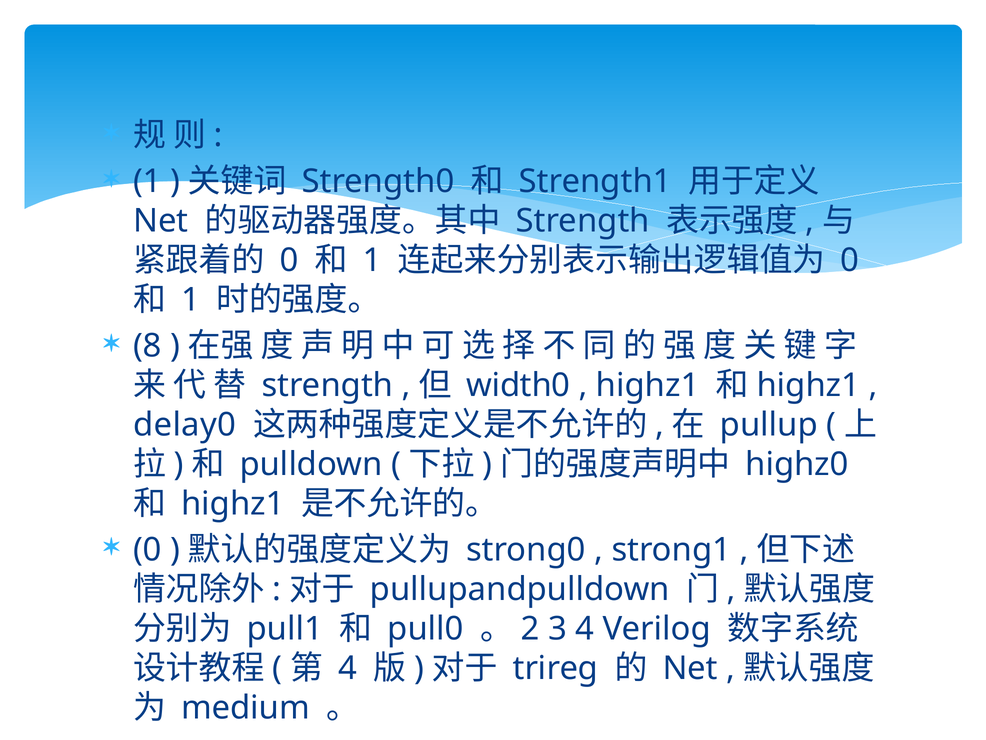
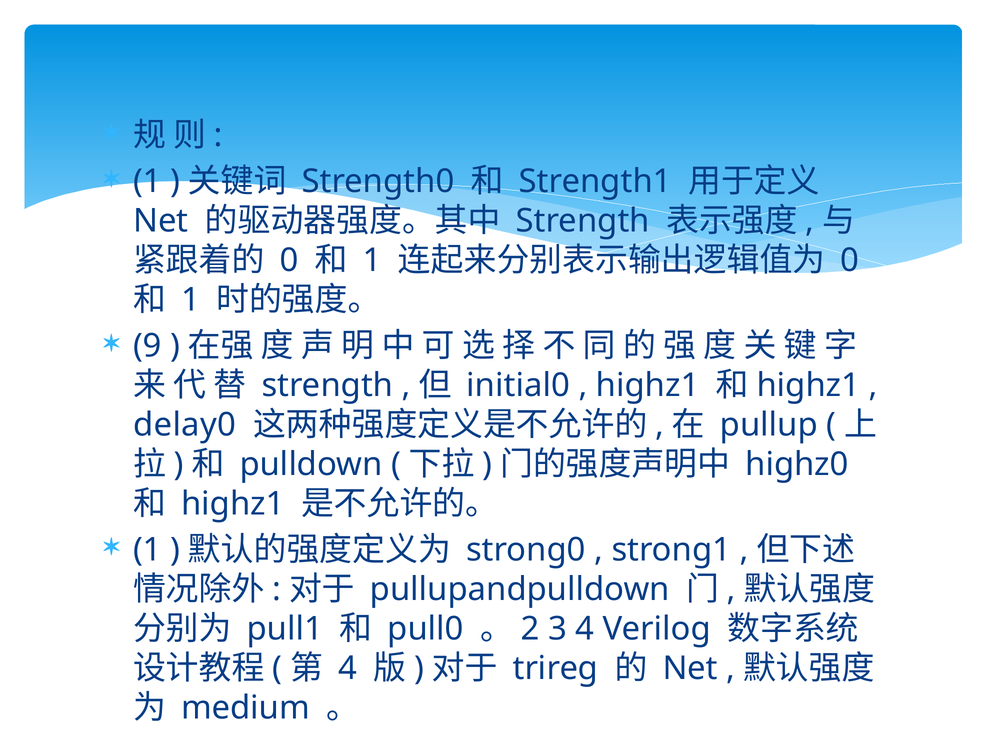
8: 8 -> 9 (147, 346)
width0: width0 -> initial0 (518, 385)
0: 0 -> 1 (147, 550)
